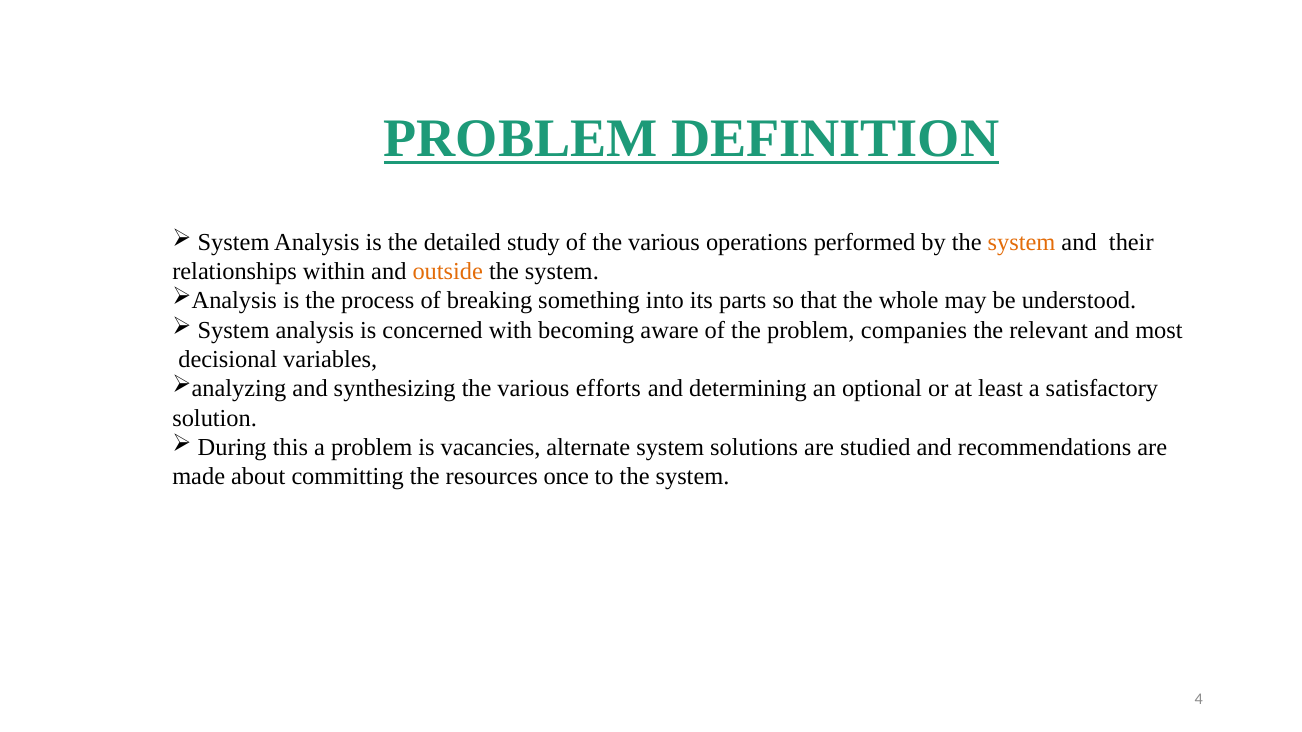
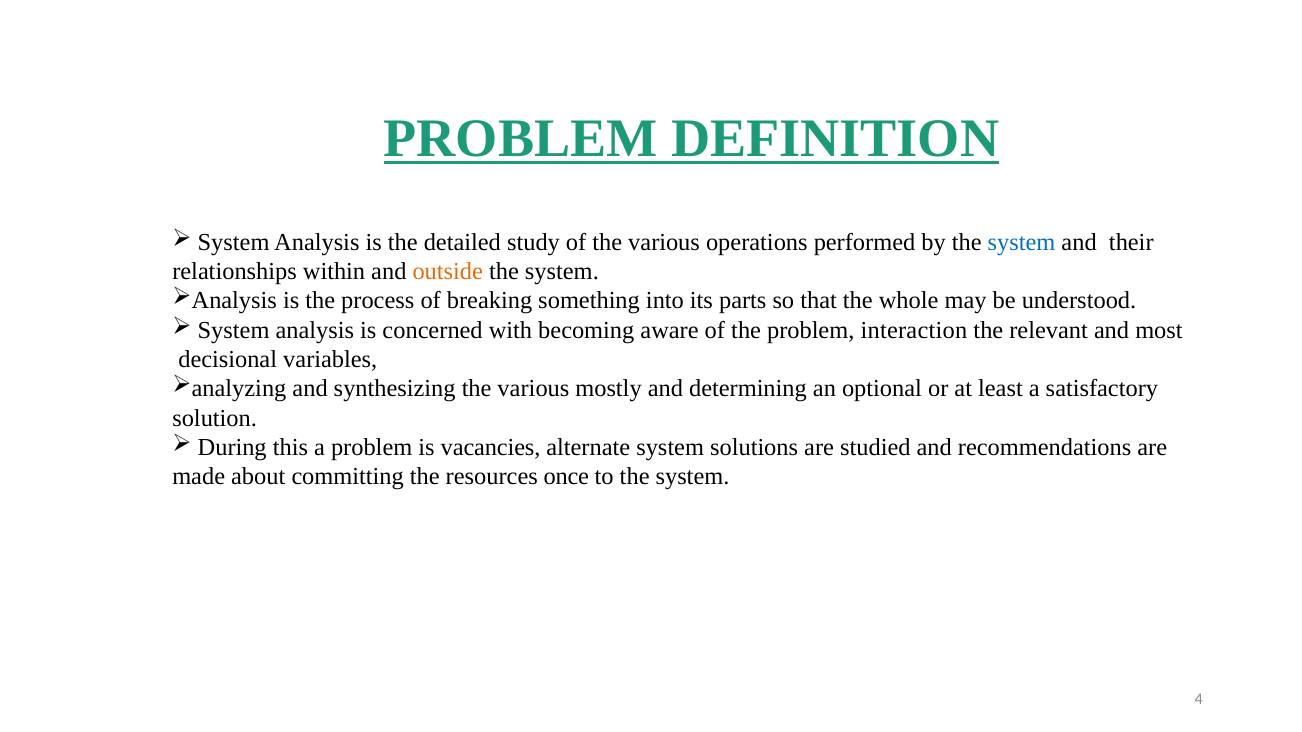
system colour: orange -> blue (1022, 242)
companies: companies -> interaction (914, 330)
efforts: efforts -> mostly (609, 389)
